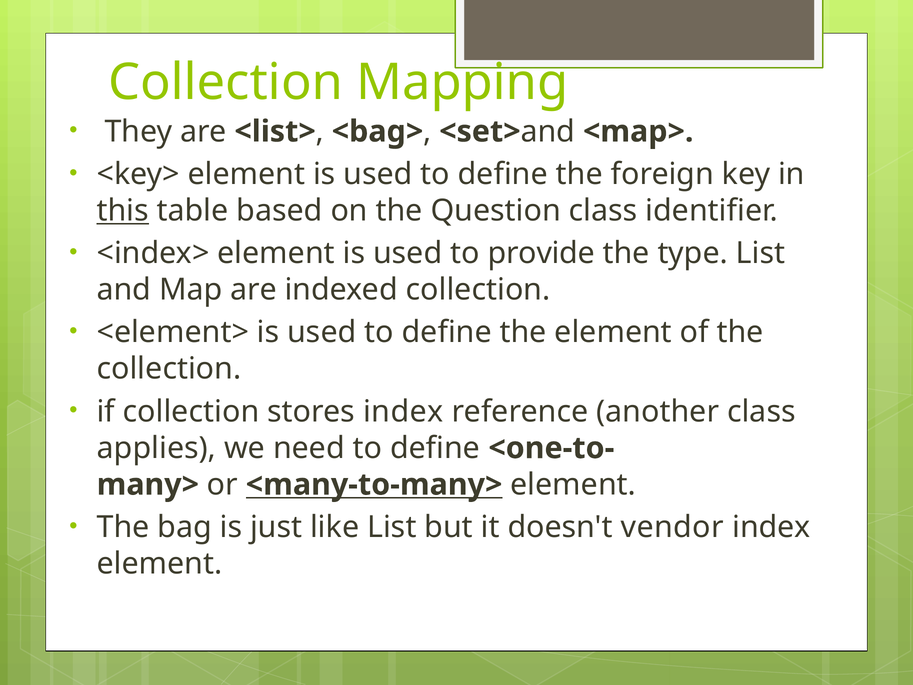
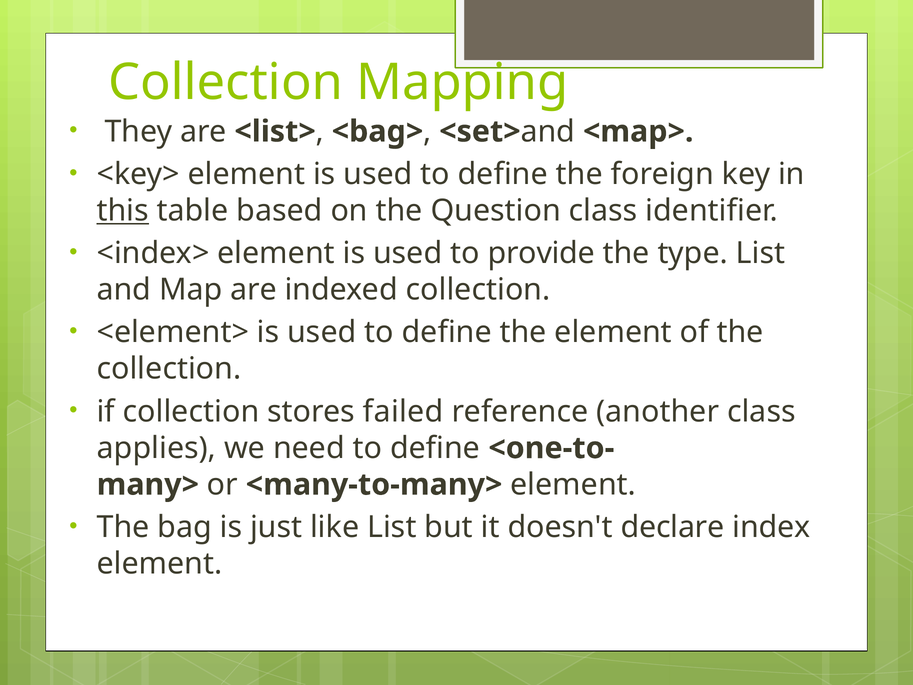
stores index: index -> failed (403, 411)
<many-to-many> underline: present -> none (374, 484)
vendor: vendor -> declare (673, 527)
